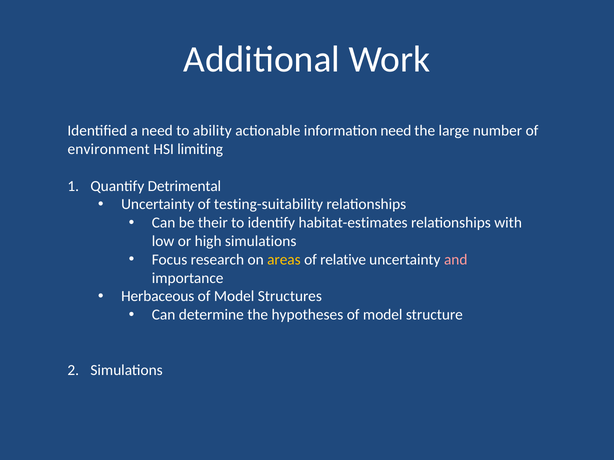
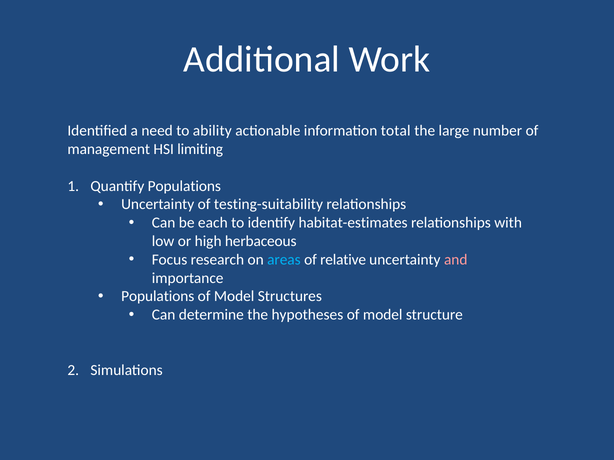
information need: need -> total (396, 131)
environment: environment -> management (109, 149)
Quantify Detrimental: Detrimental -> Populations (184, 186)
their: their -> each (213, 223)
high simulations: simulations -> herbaceous (261, 241)
areas colour: yellow -> light blue (284, 260)
Herbaceous: Herbaceous -> Populations (158, 297)
